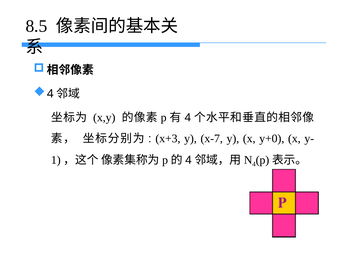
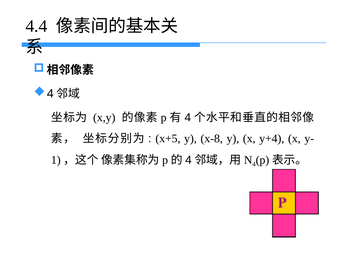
8.5: 8.5 -> 4.4 (36, 26)
x+3: x+3 -> x+5 (168, 139)
x-7: x-7 -> x-8 (212, 139)
y+0: y+0 -> y+4 (272, 139)
